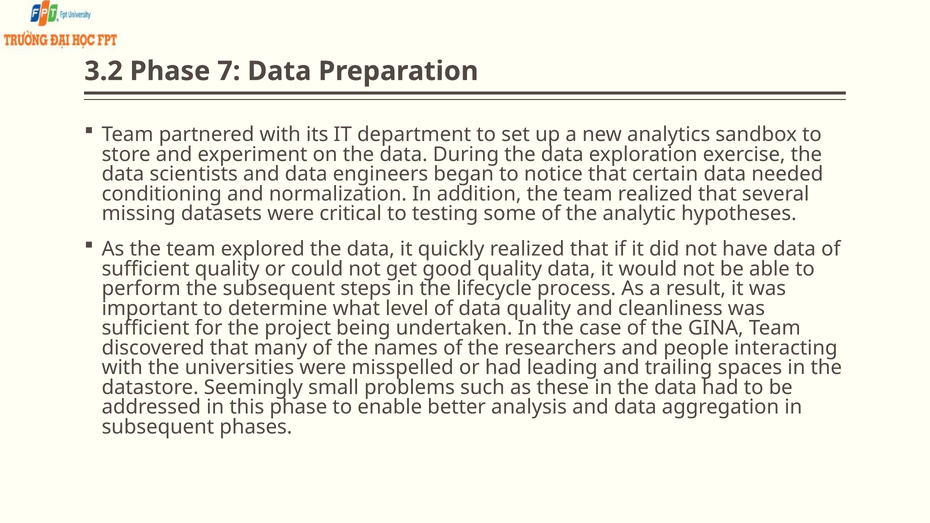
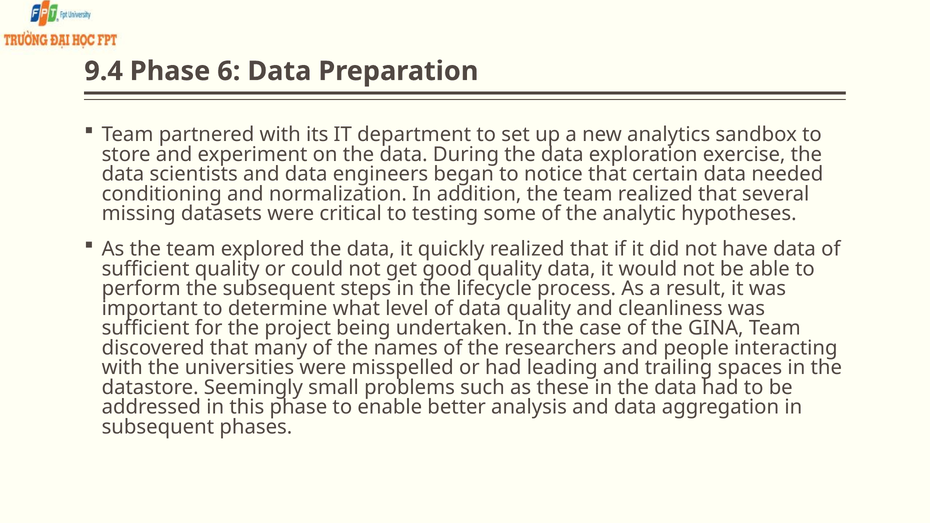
3.2: 3.2 -> 9.4 (104, 71)
7: 7 -> 6 (229, 71)
